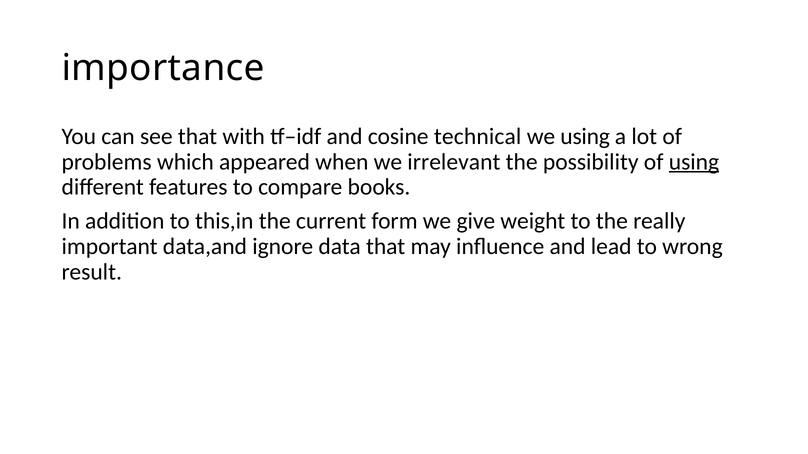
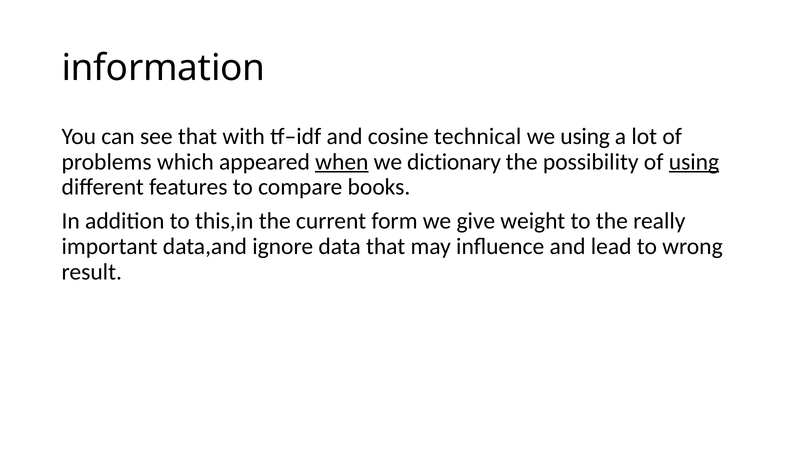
importance: importance -> information (163, 68)
when underline: none -> present (342, 162)
irrelevant: irrelevant -> dictionary (454, 162)
